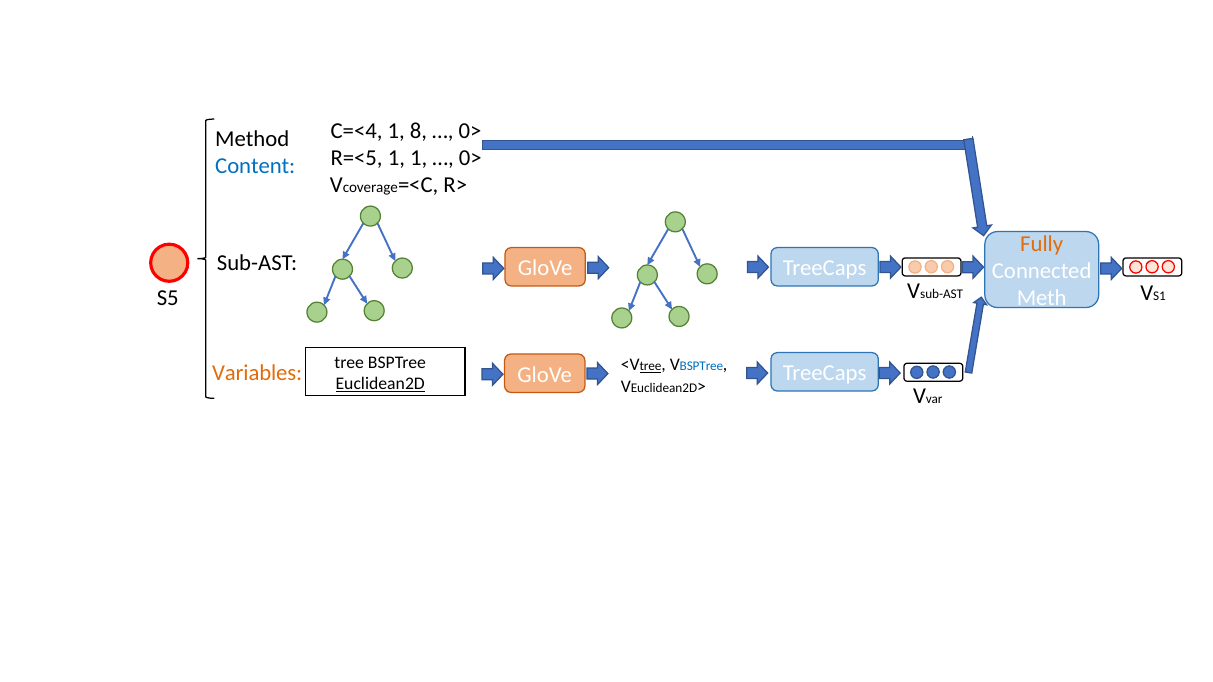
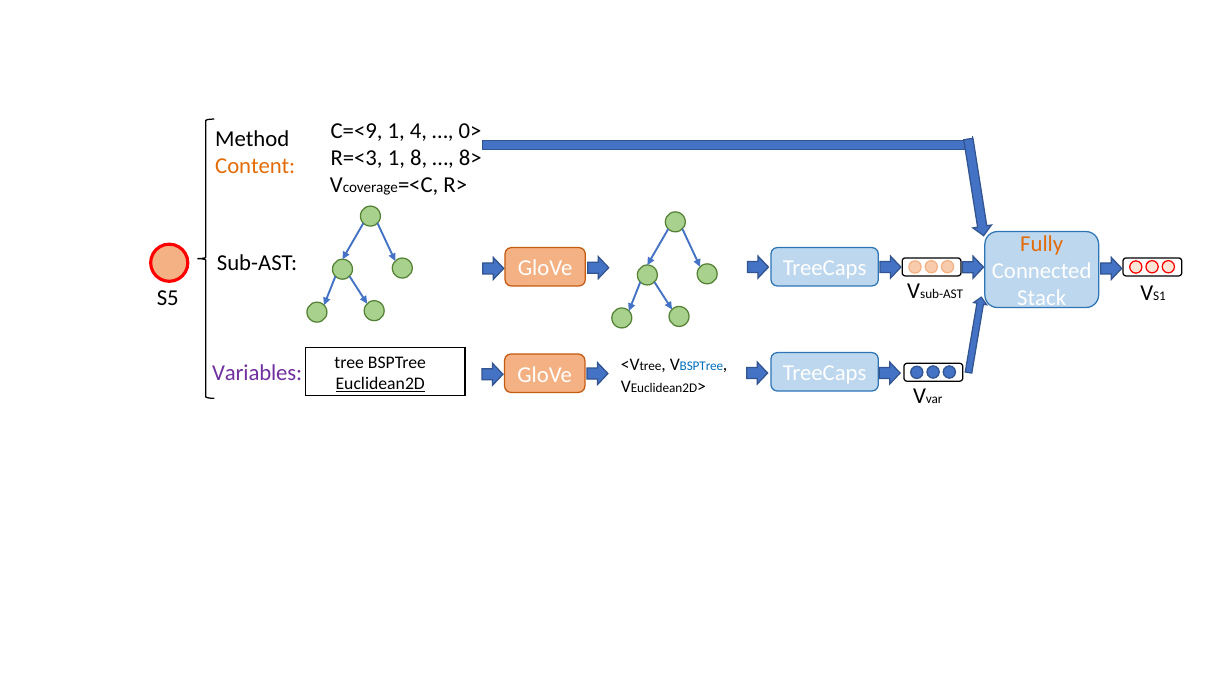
C=<4: C=<4 -> C=<9 (357, 131)
8: 8 -> 4 (419, 131)
R=<5: R=<5 -> R=<3 (357, 158)
1 1: 1 -> 8 (419, 158)
0>: 0> -> 8> (470, 158)
Content colour: blue -> orange (255, 166)
Meth: Meth -> Stack (1042, 299)
tree underline: present -> none (651, 367)
Variables colour: orange -> purple (257, 373)
